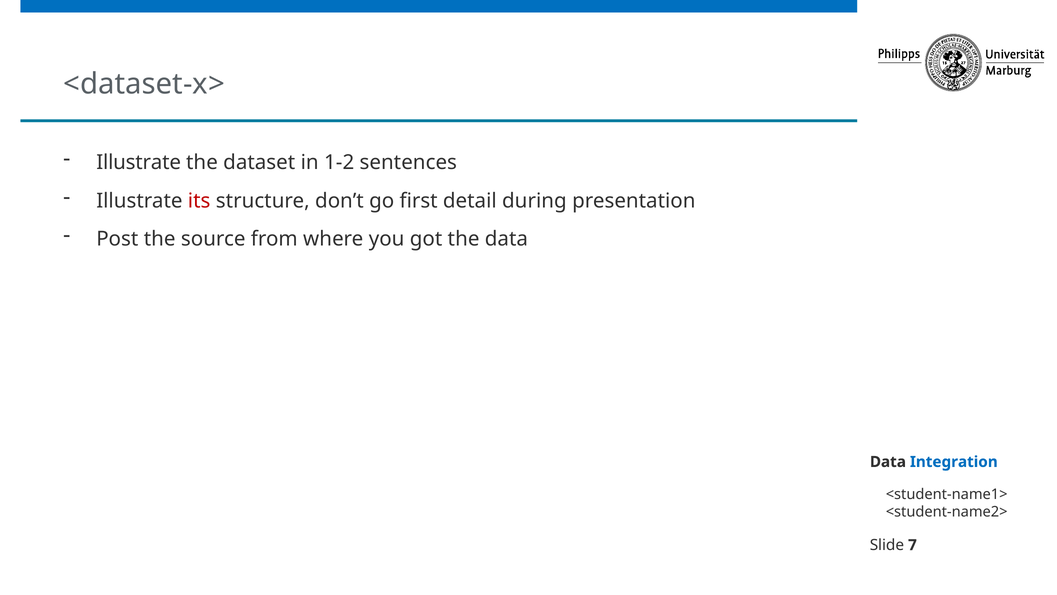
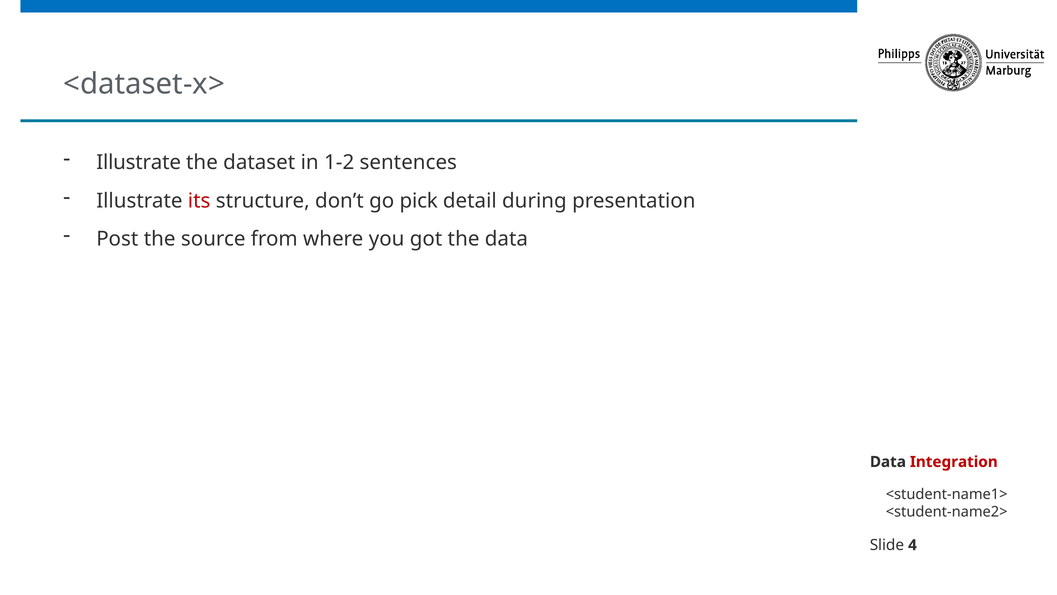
first: first -> pick (419, 201)
Integration colour: blue -> red (954, 462)
7: 7 -> 4 (912, 545)
